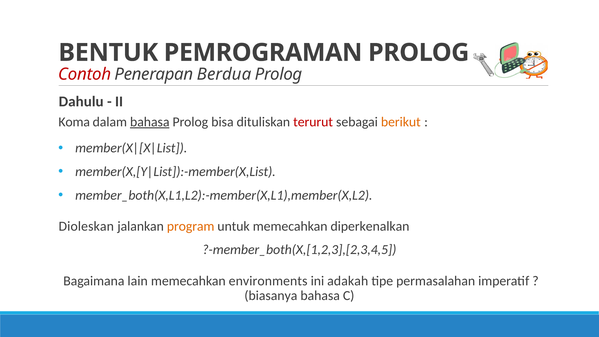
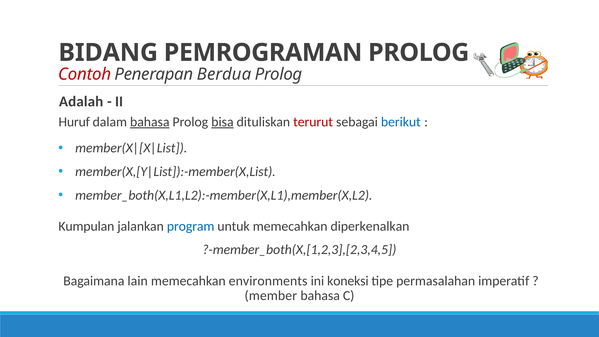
BENTUK: BENTUK -> BIDANG (108, 53)
Dahulu: Dahulu -> Adalah (81, 101)
Koma: Koma -> Huruf (74, 122)
bisa underline: none -> present (222, 122)
berikut colour: orange -> blue (401, 122)
Dioleskan: Dioleskan -> Kumpulan (86, 226)
program colour: orange -> blue (191, 226)
adakah: adakah -> koneksi (348, 281)
biasanya: biasanya -> member (271, 296)
